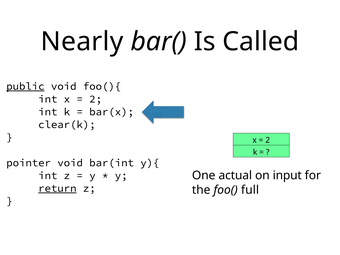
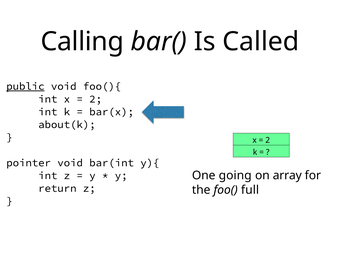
Nearly: Nearly -> Calling (82, 42)
clear(k: clear(k -> about(k (67, 125)
actual: actual -> going (235, 175)
input: input -> array (287, 175)
return underline: present -> none (57, 188)
